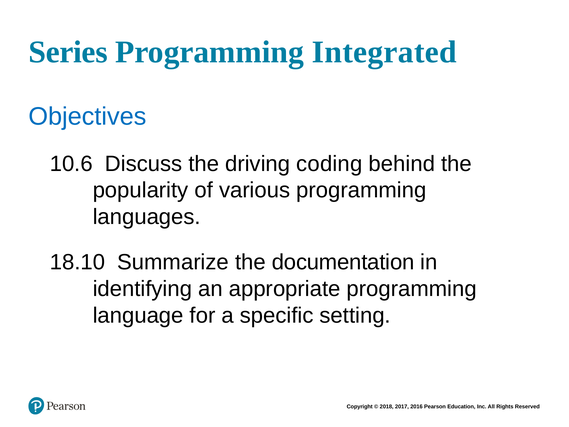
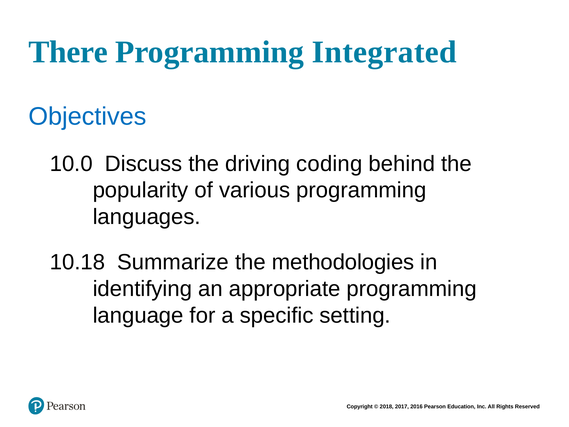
Series: Series -> There (68, 52)
10.6: 10.6 -> 10.0 (71, 164)
18.10: 18.10 -> 10.18 (77, 262)
documentation: documentation -> methodologies (343, 262)
